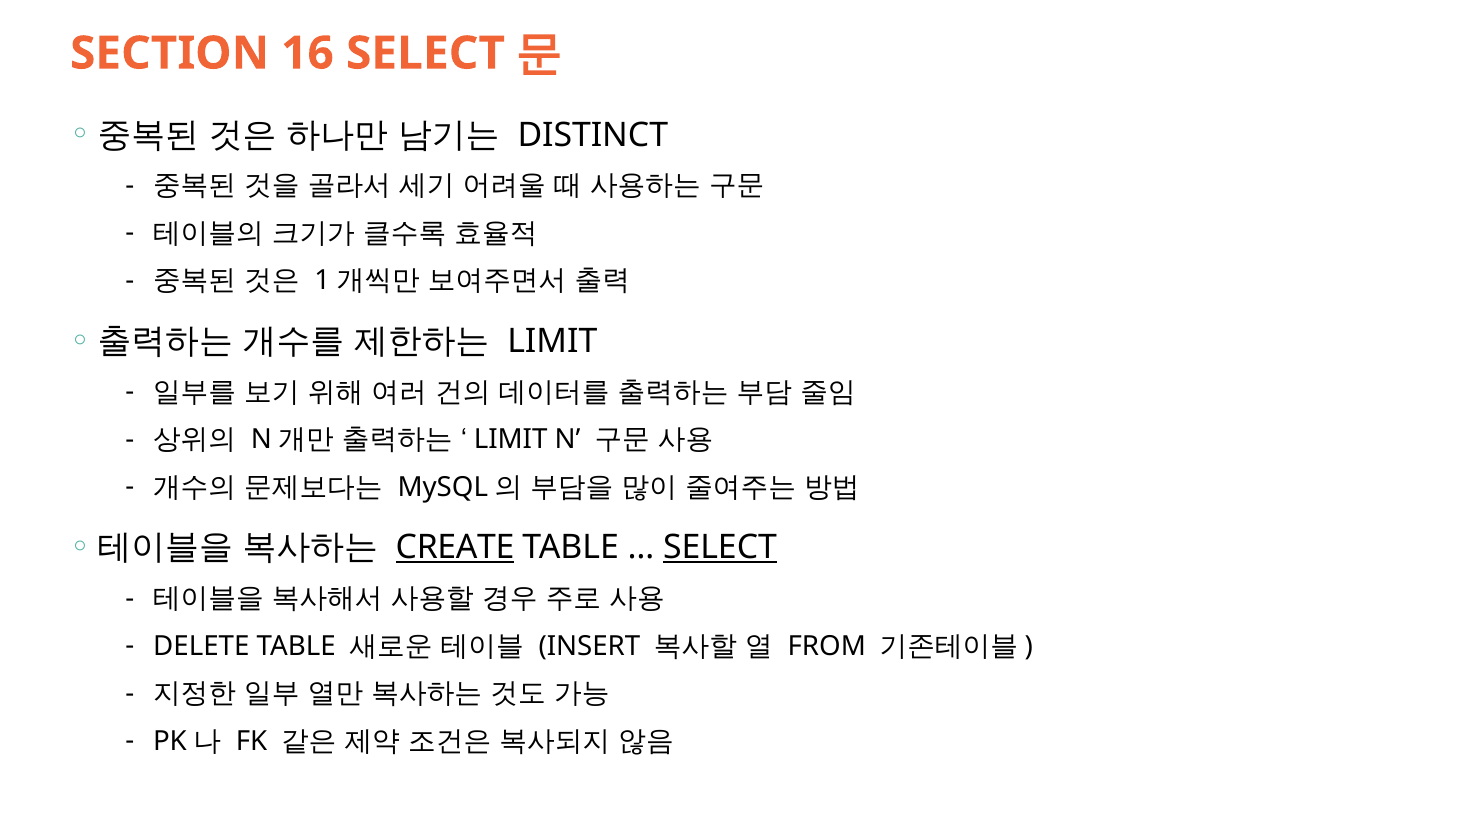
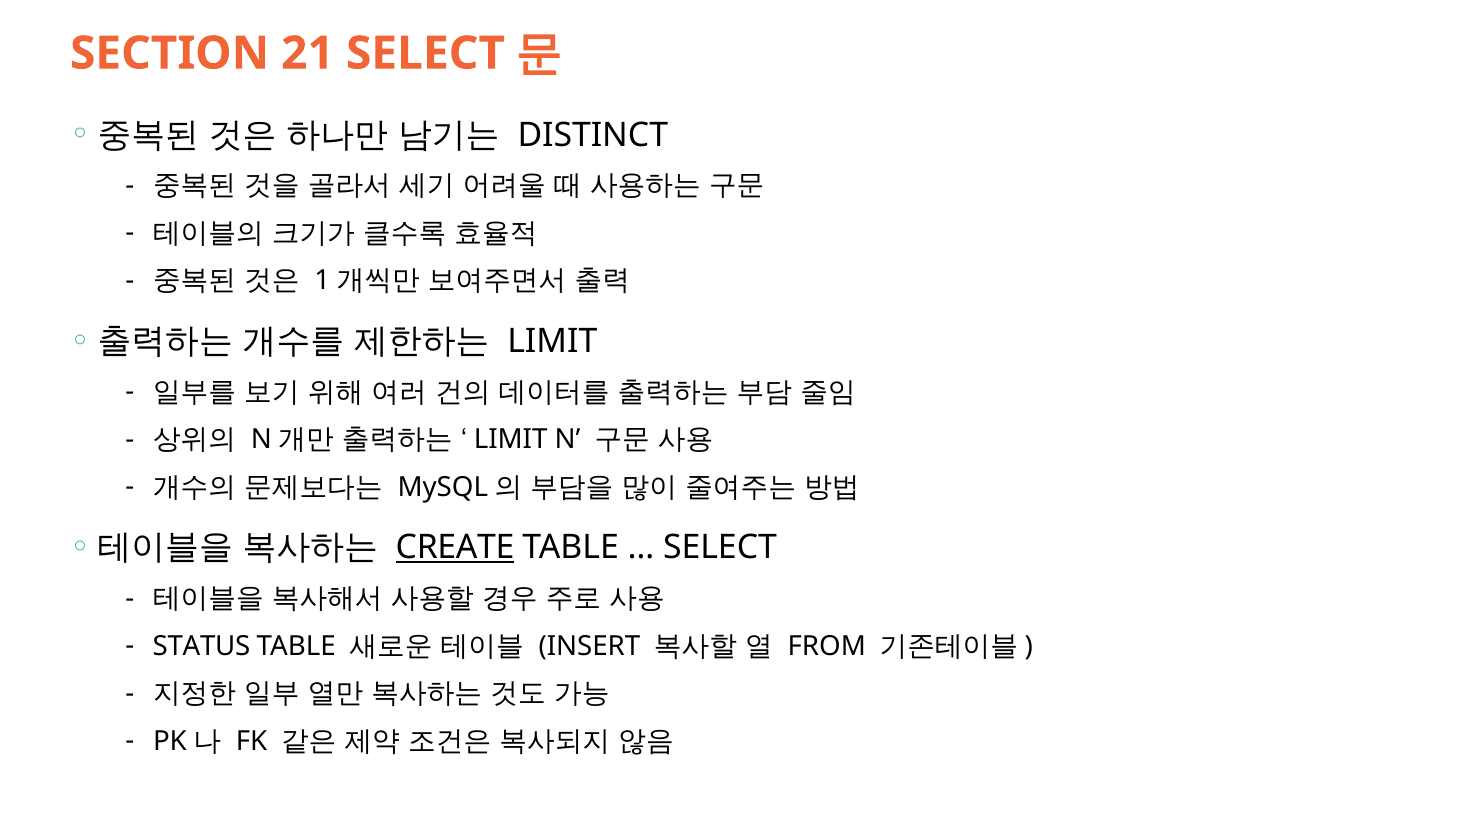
16: 16 -> 21 (307, 53)
SELECT underline: present -> none (720, 548)
DELETE: DELETE -> STATUS (201, 646)
